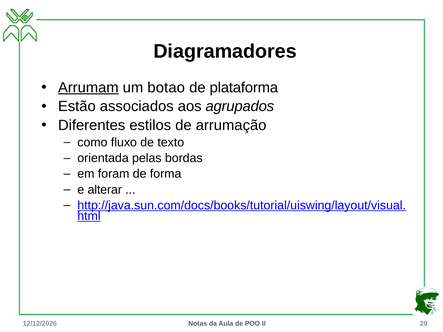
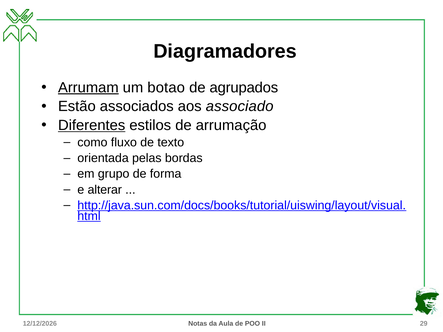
plataforma: plataforma -> agrupados (244, 88)
agrupados: agrupados -> associado (240, 107)
Diferentes underline: none -> present (92, 125)
foram: foram -> grupo (114, 174)
